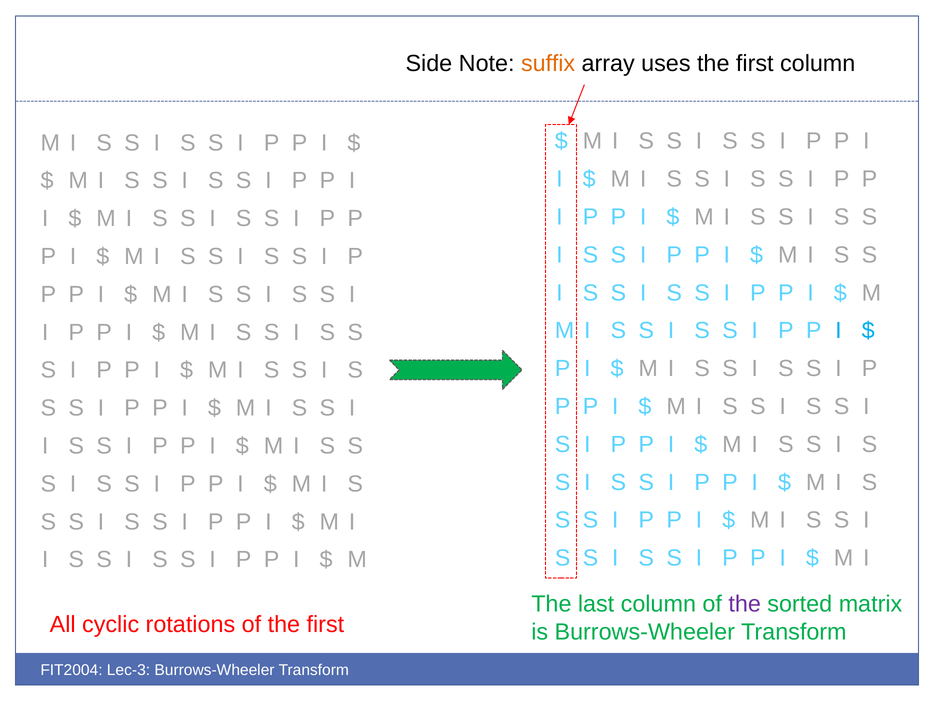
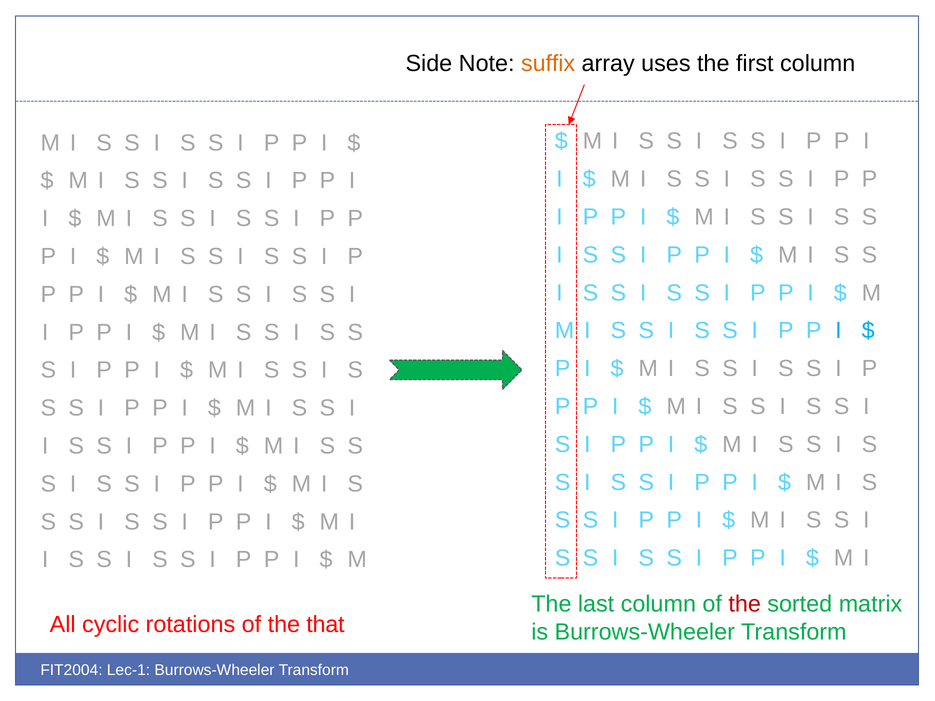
the colour: purple -> red (745, 604)
of the first: first -> that (325, 625)
Lec-3: Lec-3 -> Lec-1 (128, 671)
